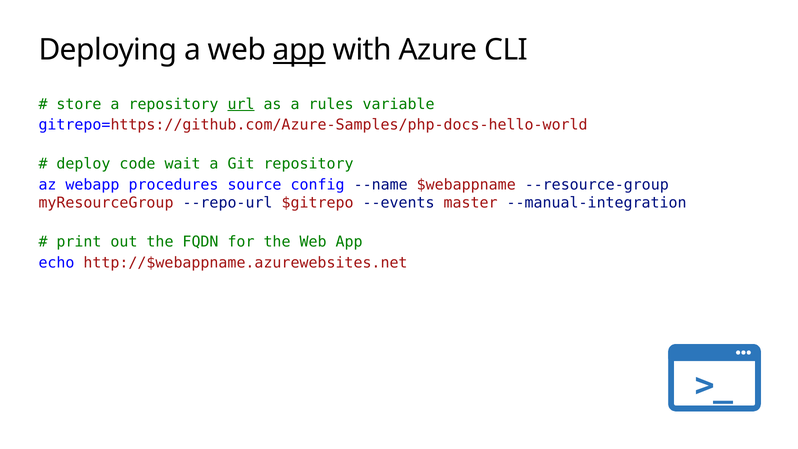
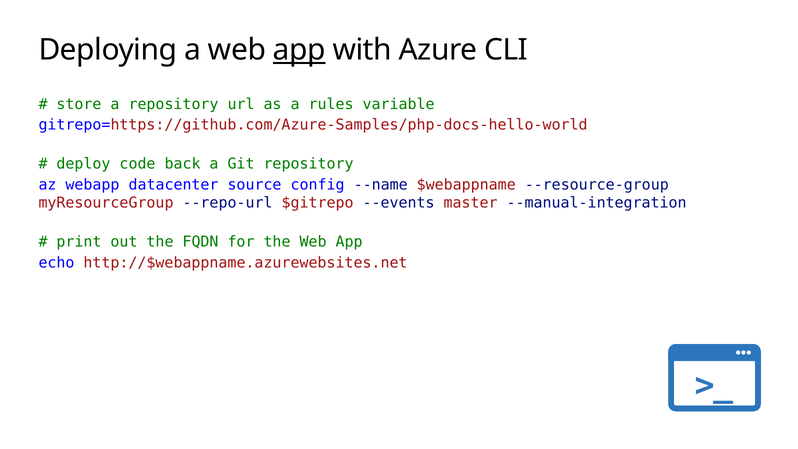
url underline: present -> none (241, 104)
wait: wait -> back (183, 164)
procedures: procedures -> datacenter (174, 185)
